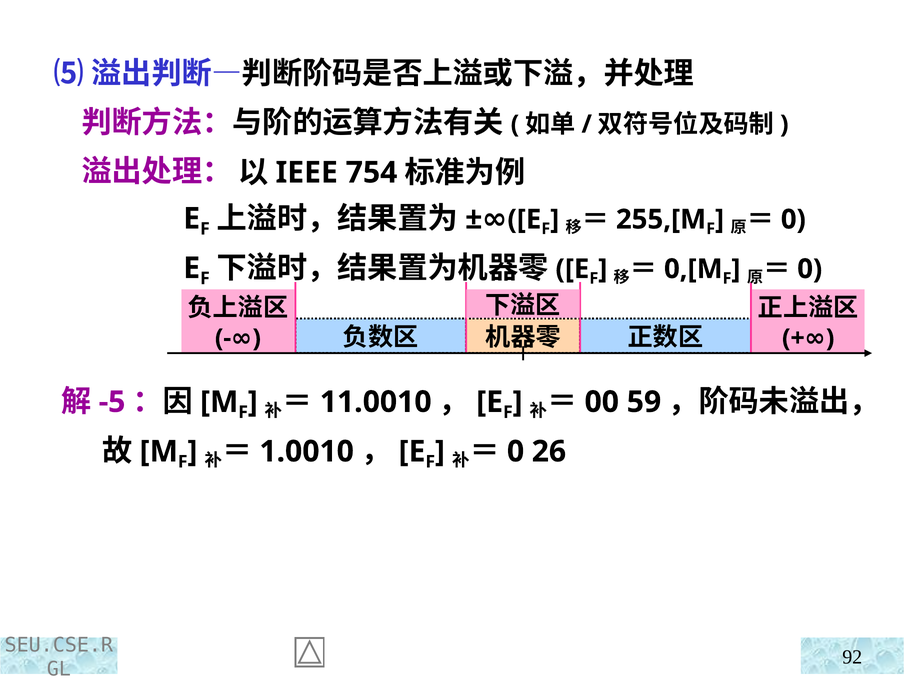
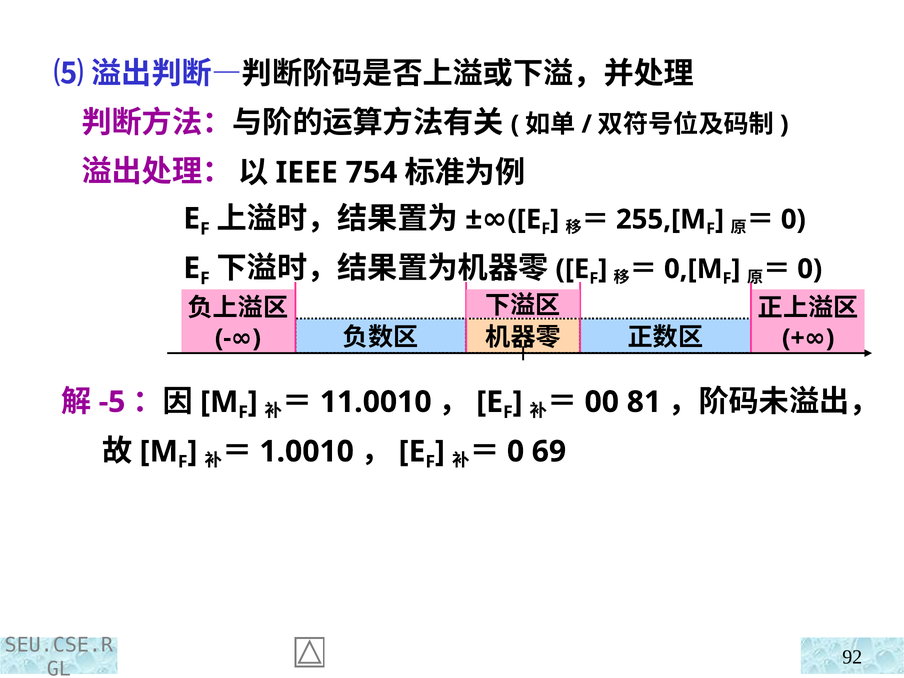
59: 59 -> 81 (644, 402)
26: 26 -> 69 (549, 452)
